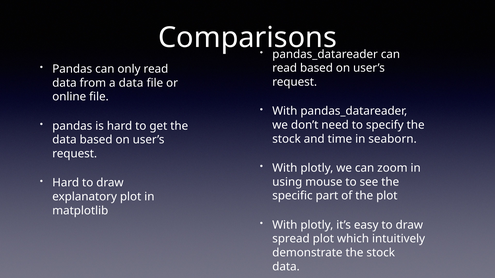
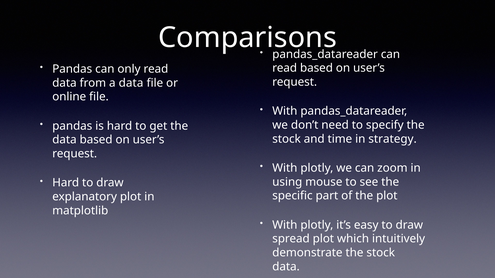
seaborn: seaborn -> strategy (393, 139)
